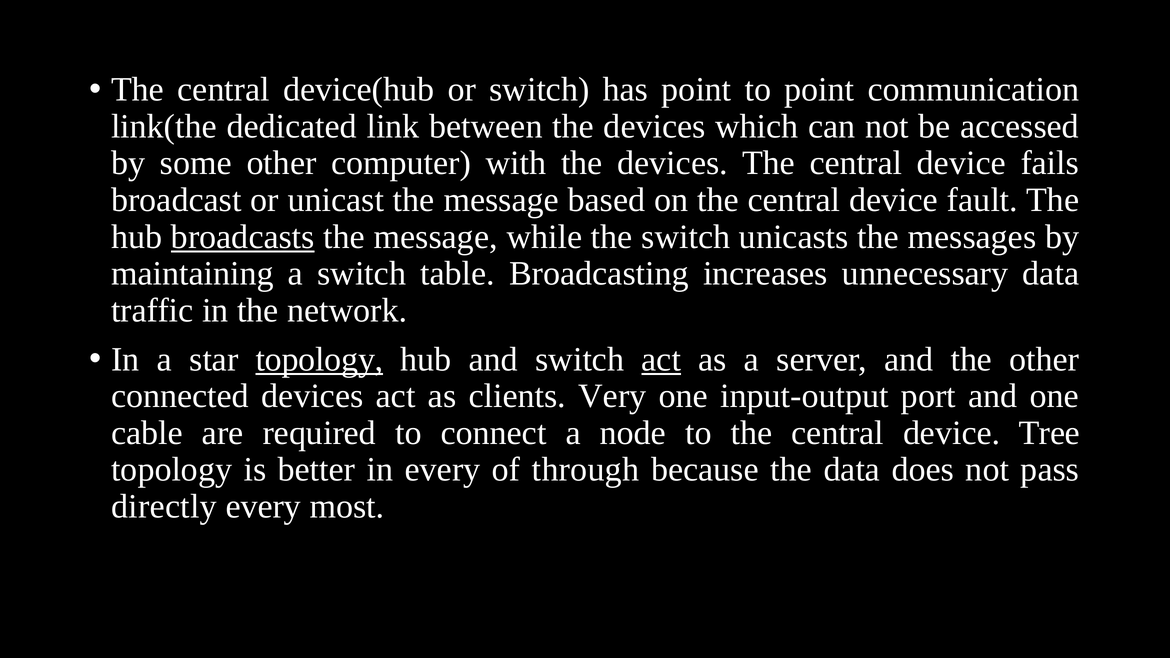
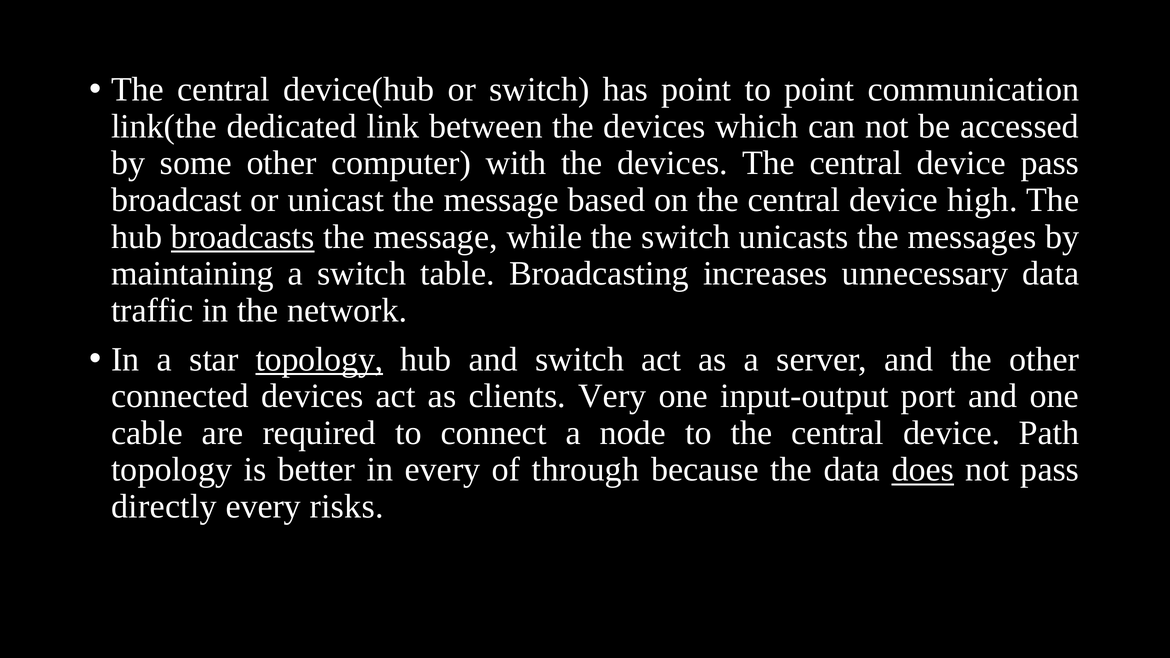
device fails: fails -> pass (1050, 163)
fault: fault -> high (982, 200)
act underline: present -> none (661, 359)
Tree: Tree -> Path (1049, 433)
does underline: none -> present (923, 470)
most: most -> risks (347, 507)
